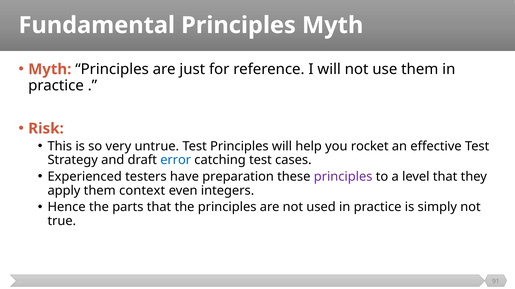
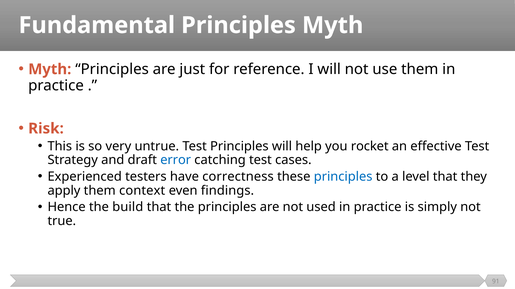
preparation: preparation -> correctness (238, 177)
principles colour: purple -> blue (343, 177)
integers: integers -> findings (227, 191)
parts: parts -> build (128, 208)
